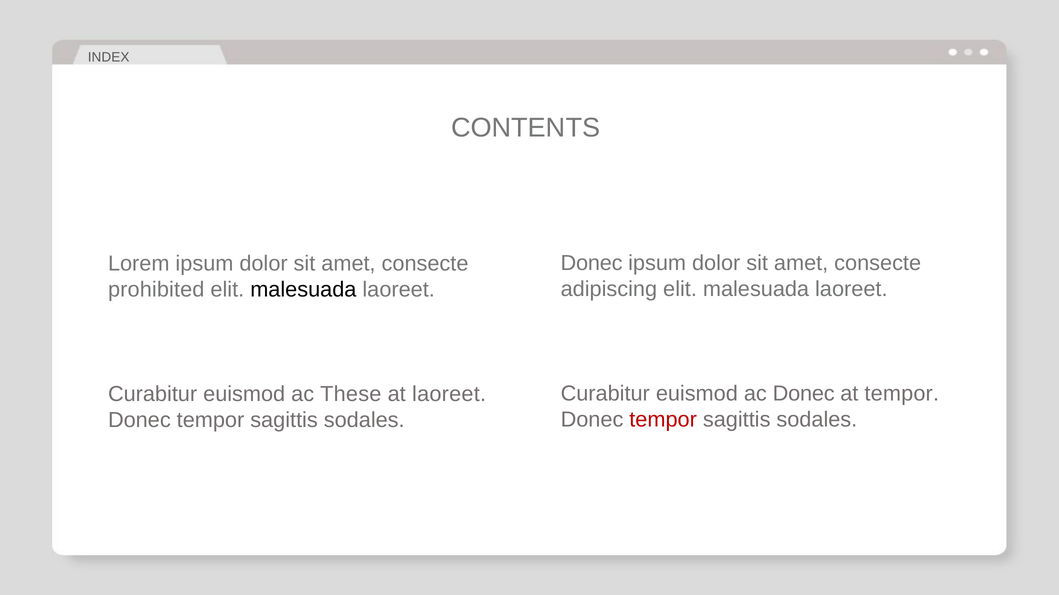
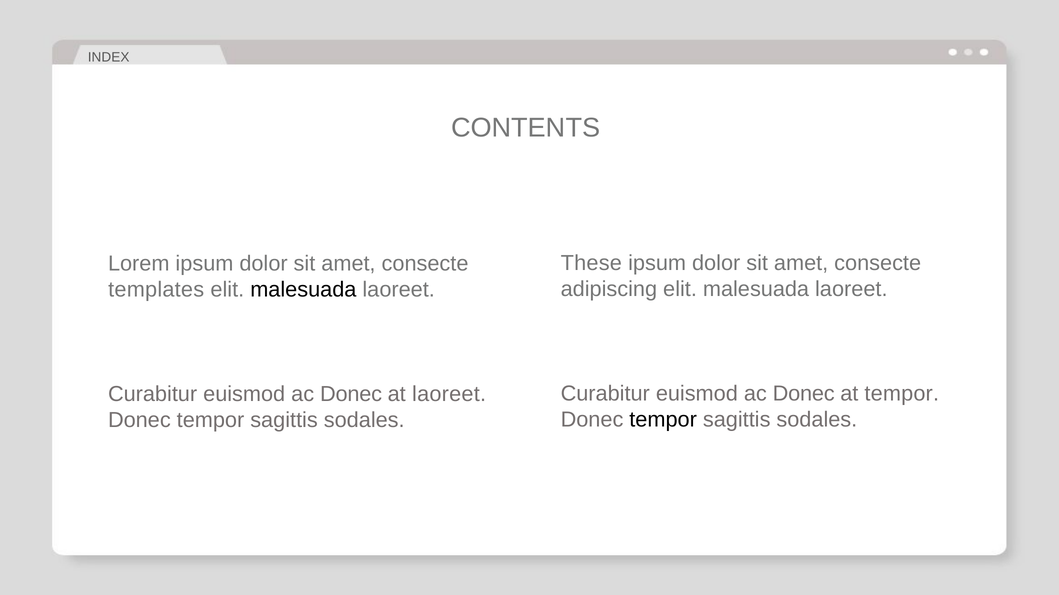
Donec: Donec -> These (591, 263)
prohibited: prohibited -> templates (156, 290)
These: These -> Donec (351, 394)
tempor colour: red -> black (663, 420)
